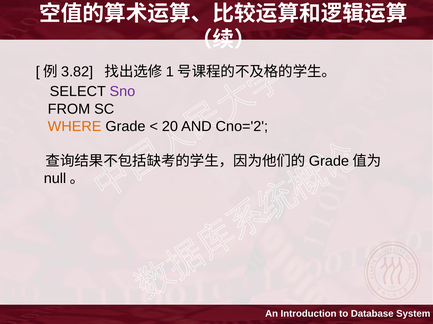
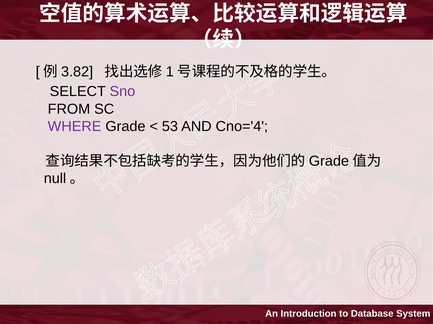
WHERE colour: orange -> purple (75, 127)
20: 20 -> 53 (170, 127)
Cno='2: Cno='2 -> Cno='4 (242, 127)
